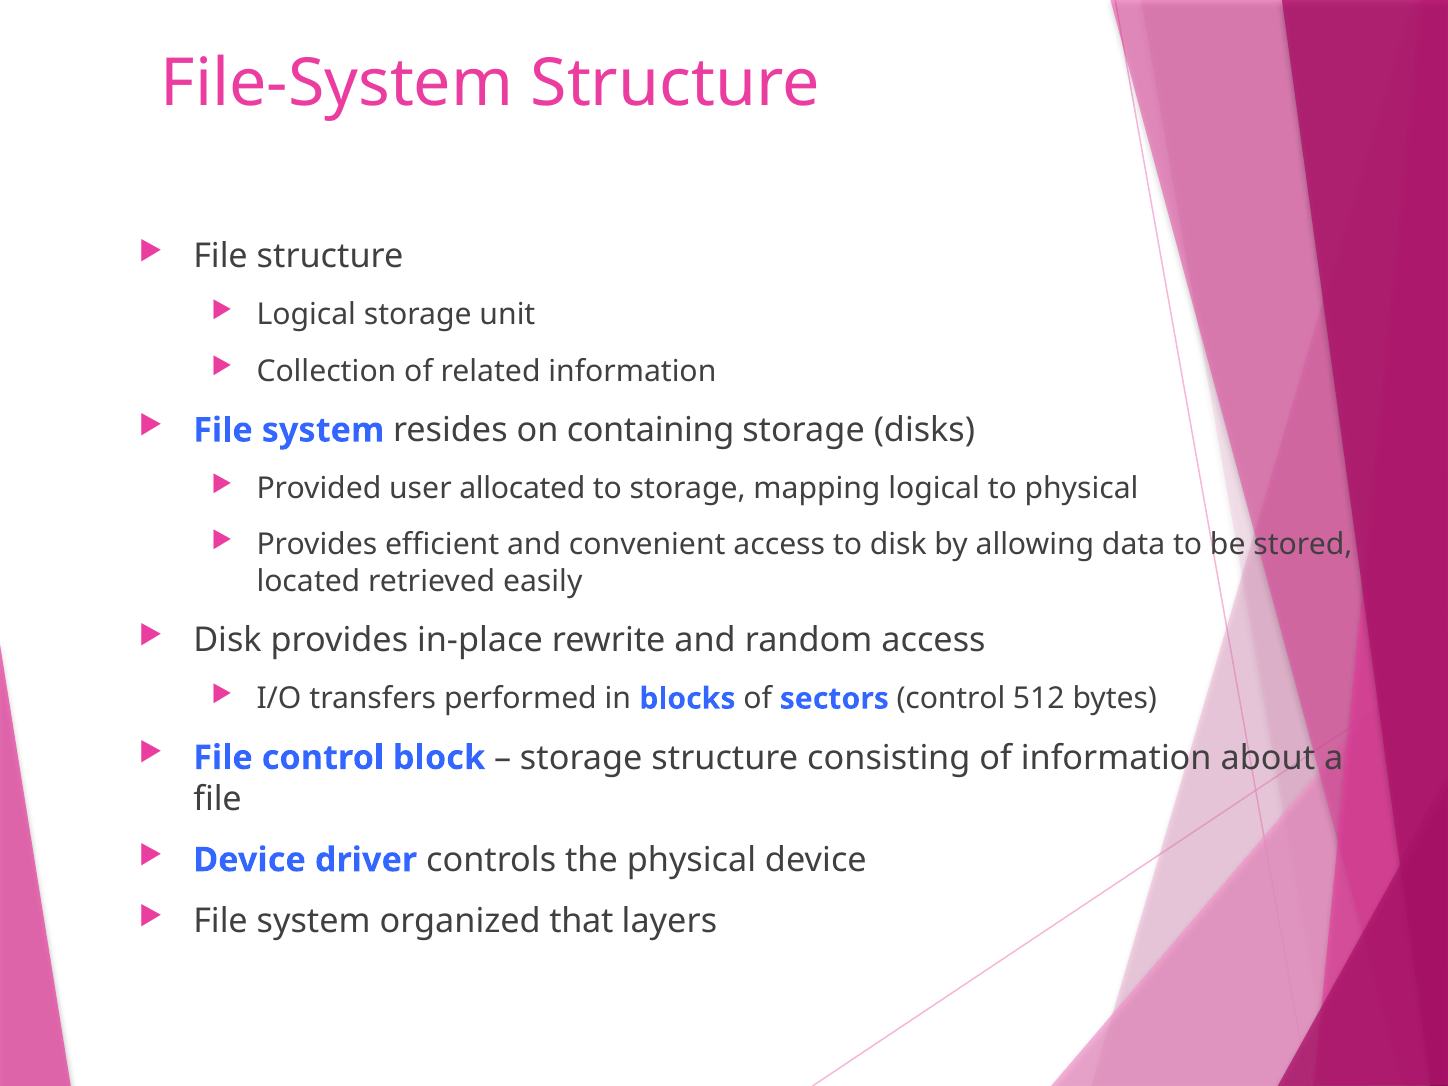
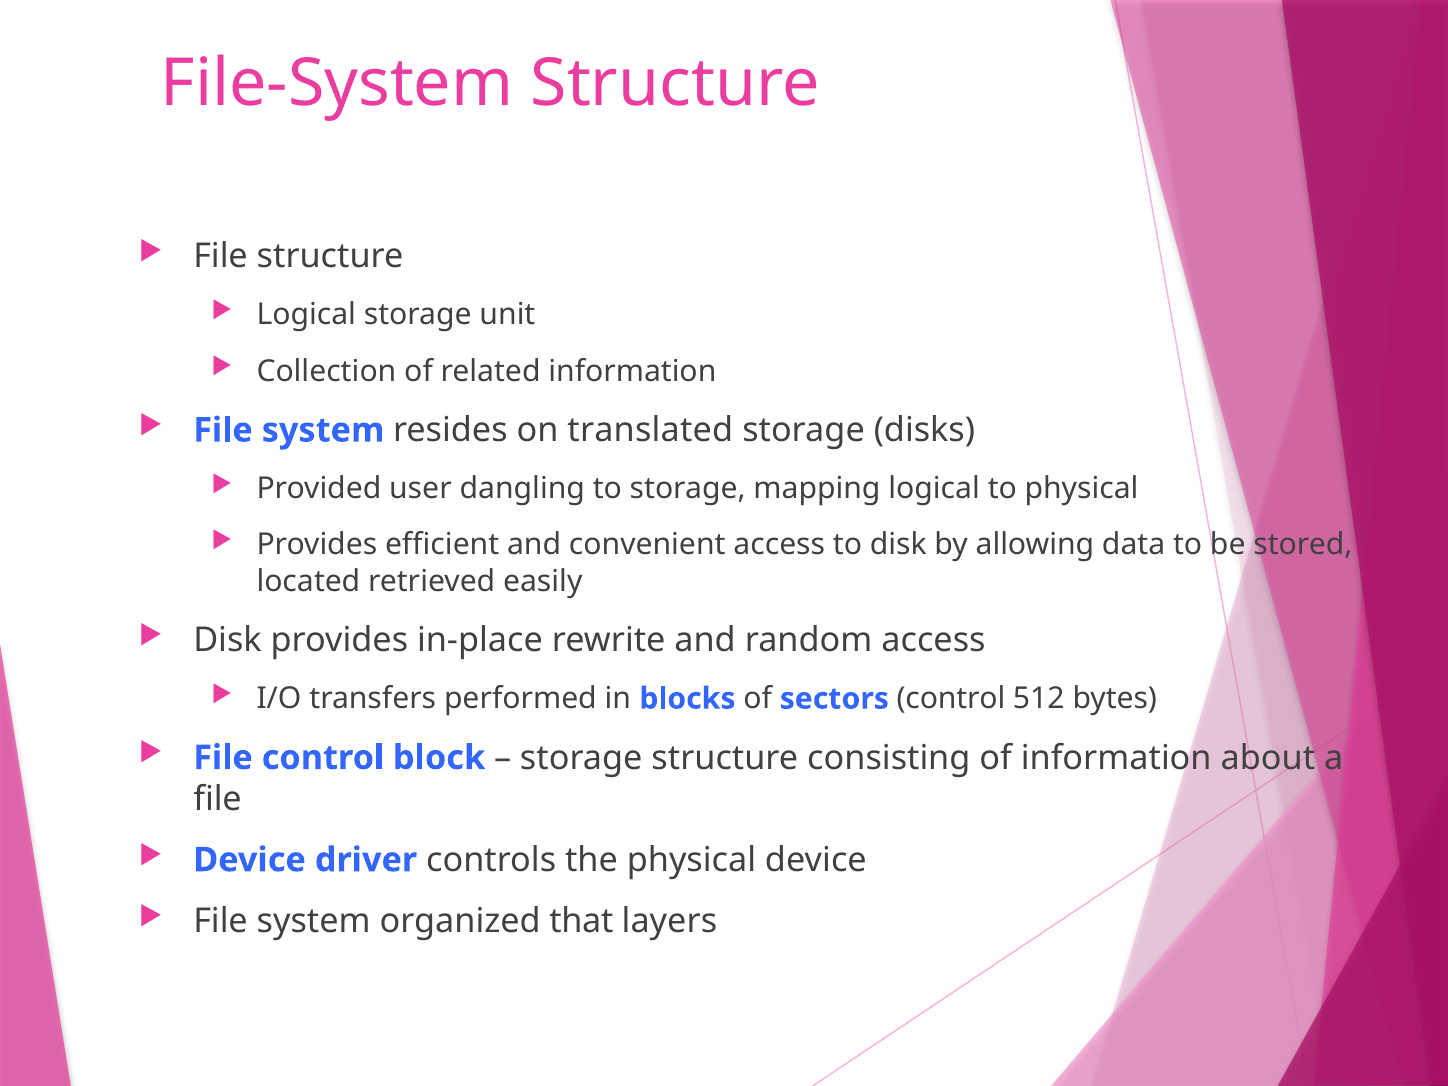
containing: containing -> translated (650, 430)
allocated: allocated -> dangling (522, 489)
